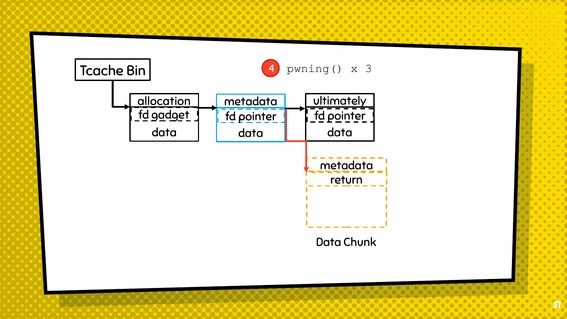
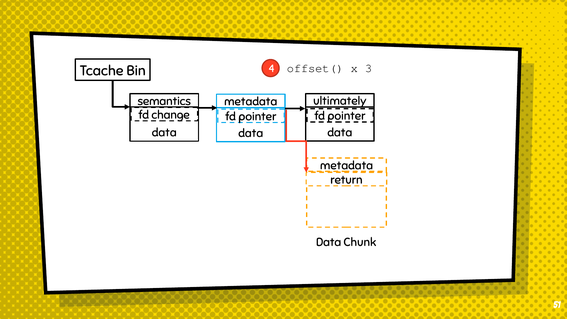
pwning(: pwning( -> offset( (315, 68)
allocation: allocation -> semantics (164, 101)
gadget: gadget -> change (171, 115)
